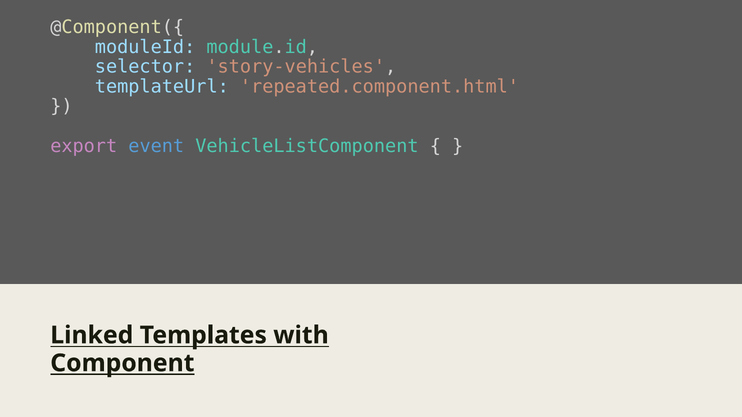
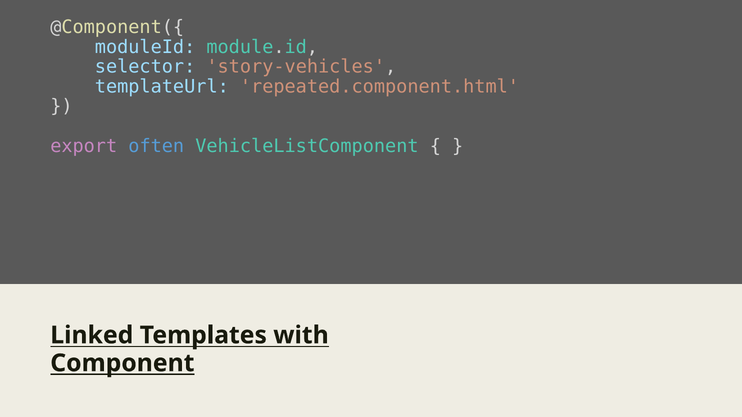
event: event -> often (156, 146)
